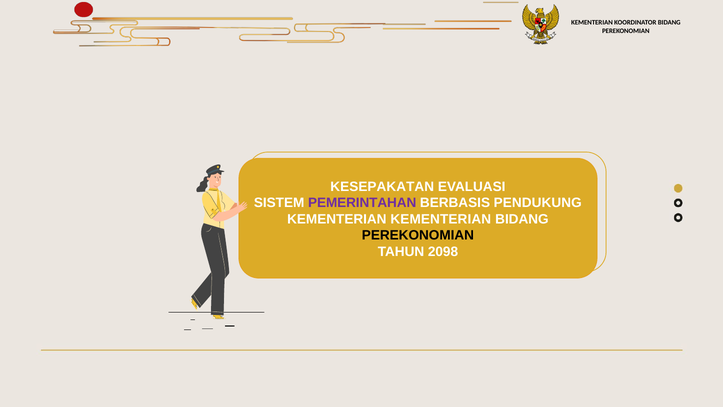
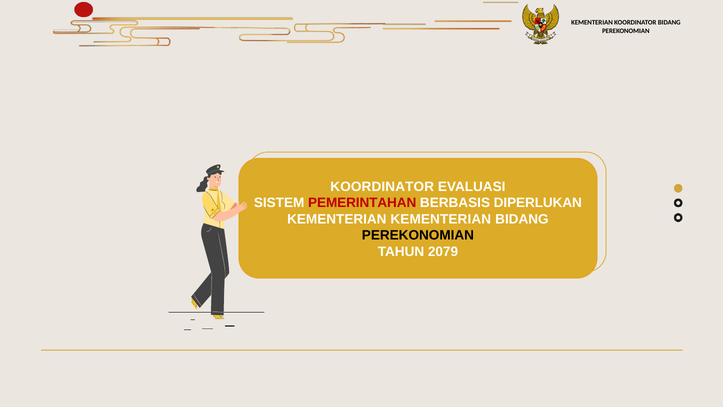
KESEPAKATAN: KESEPAKATAN -> KOORDINATOR (382, 186)
PEMERINTAHAN colour: purple -> red (362, 203)
PENDUKUNG: PENDUKUNG -> DIPERLUKAN (538, 203)
2098: 2098 -> 2079 (443, 251)
